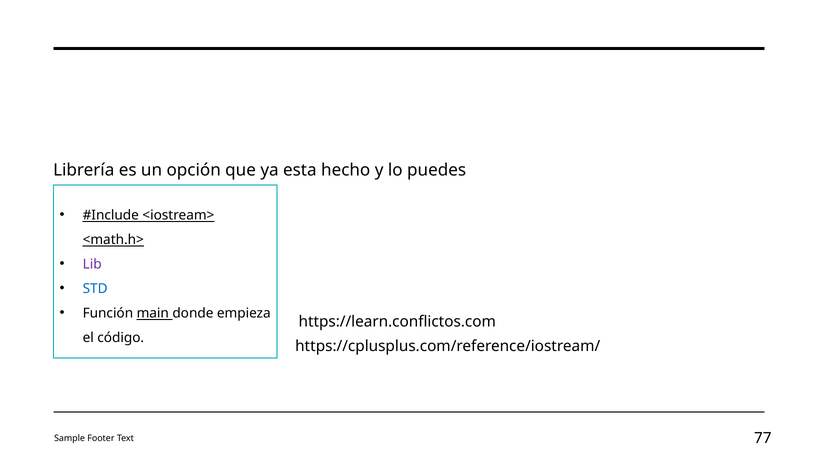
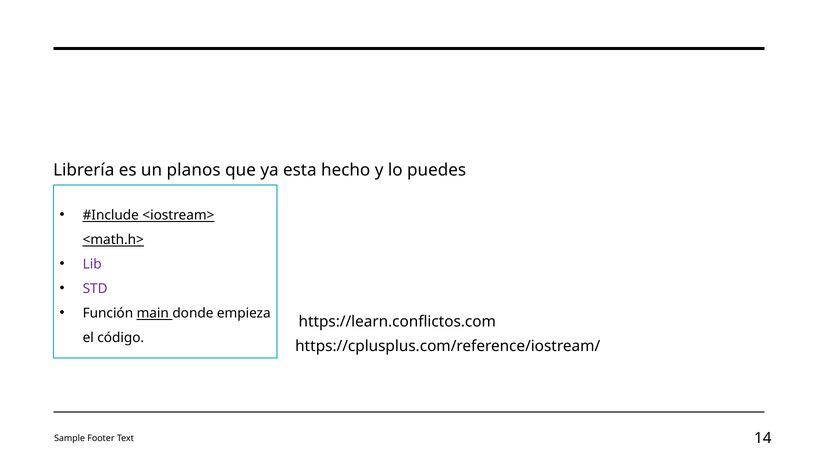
opción: opción -> planos (194, 170)
STD colour: blue -> purple (95, 289)
77: 77 -> 14 (763, 439)
